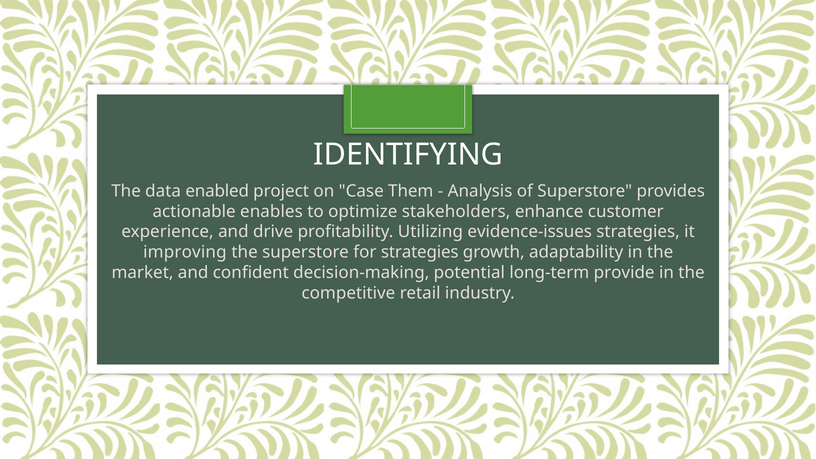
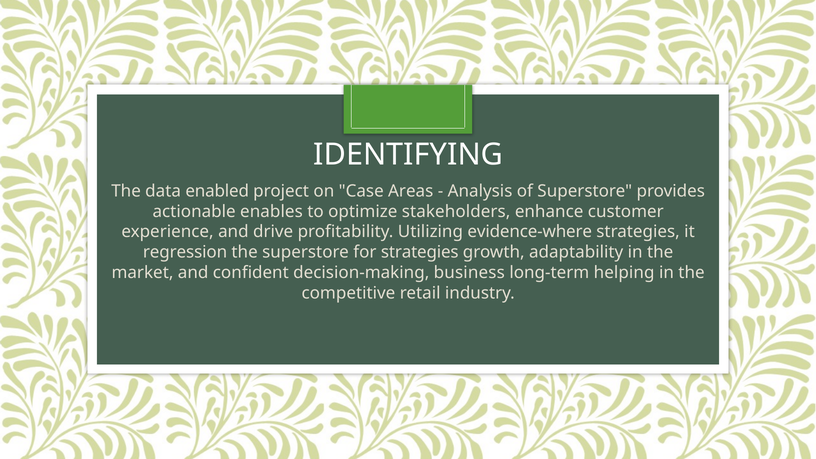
Them: Them -> Areas (411, 191)
evidence-issues: evidence-issues -> evidence-where (530, 232)
improving: improving -> regression (185, 252)
potential: potential -> business (469, 273)
provide: provide -> helping (624, 273)
